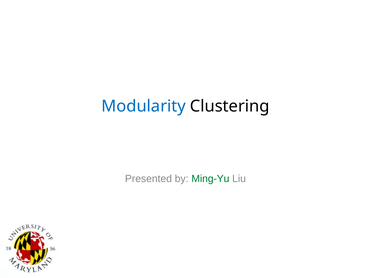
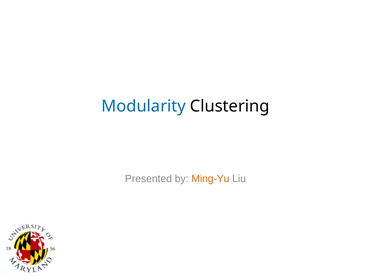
Ming-Yu colour: green -> orange (210, 179)
